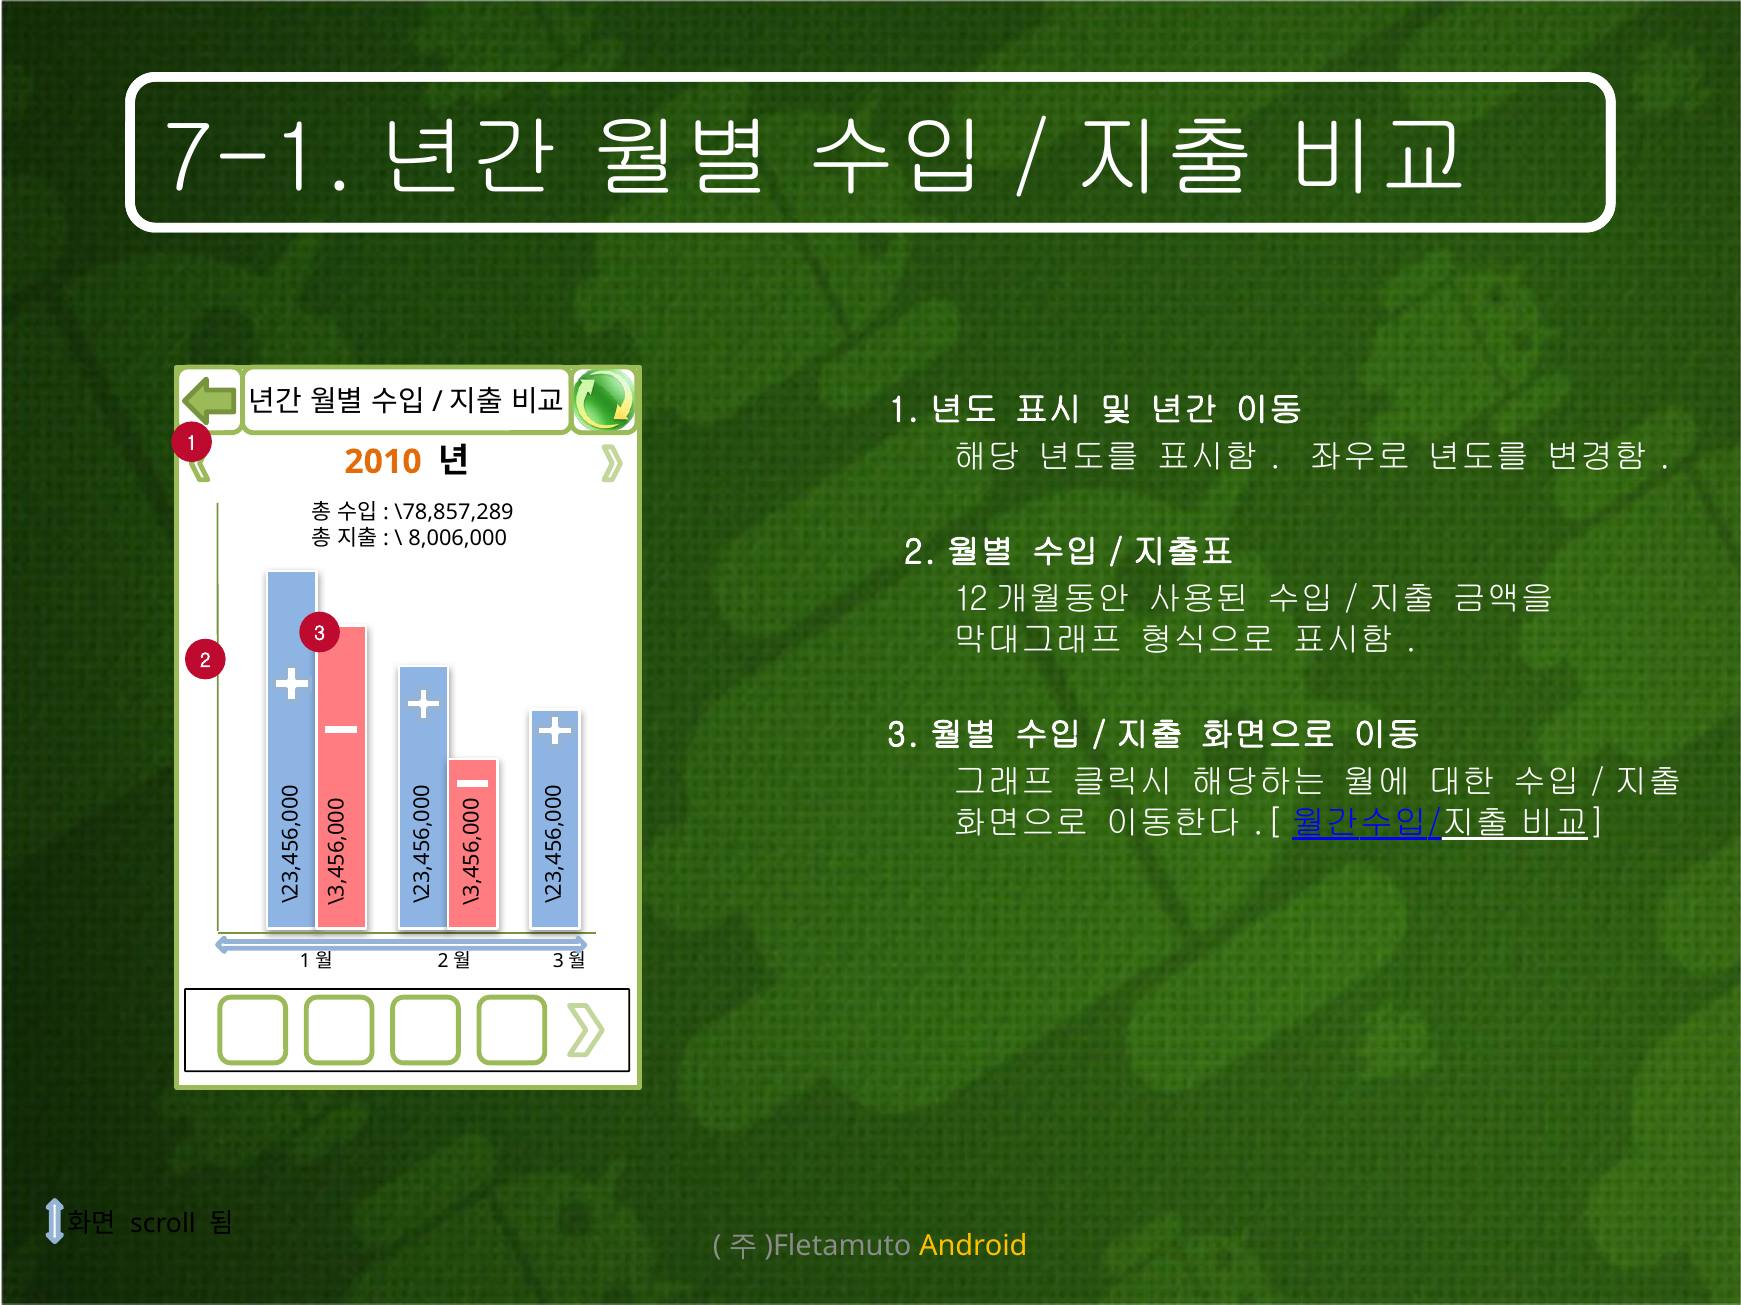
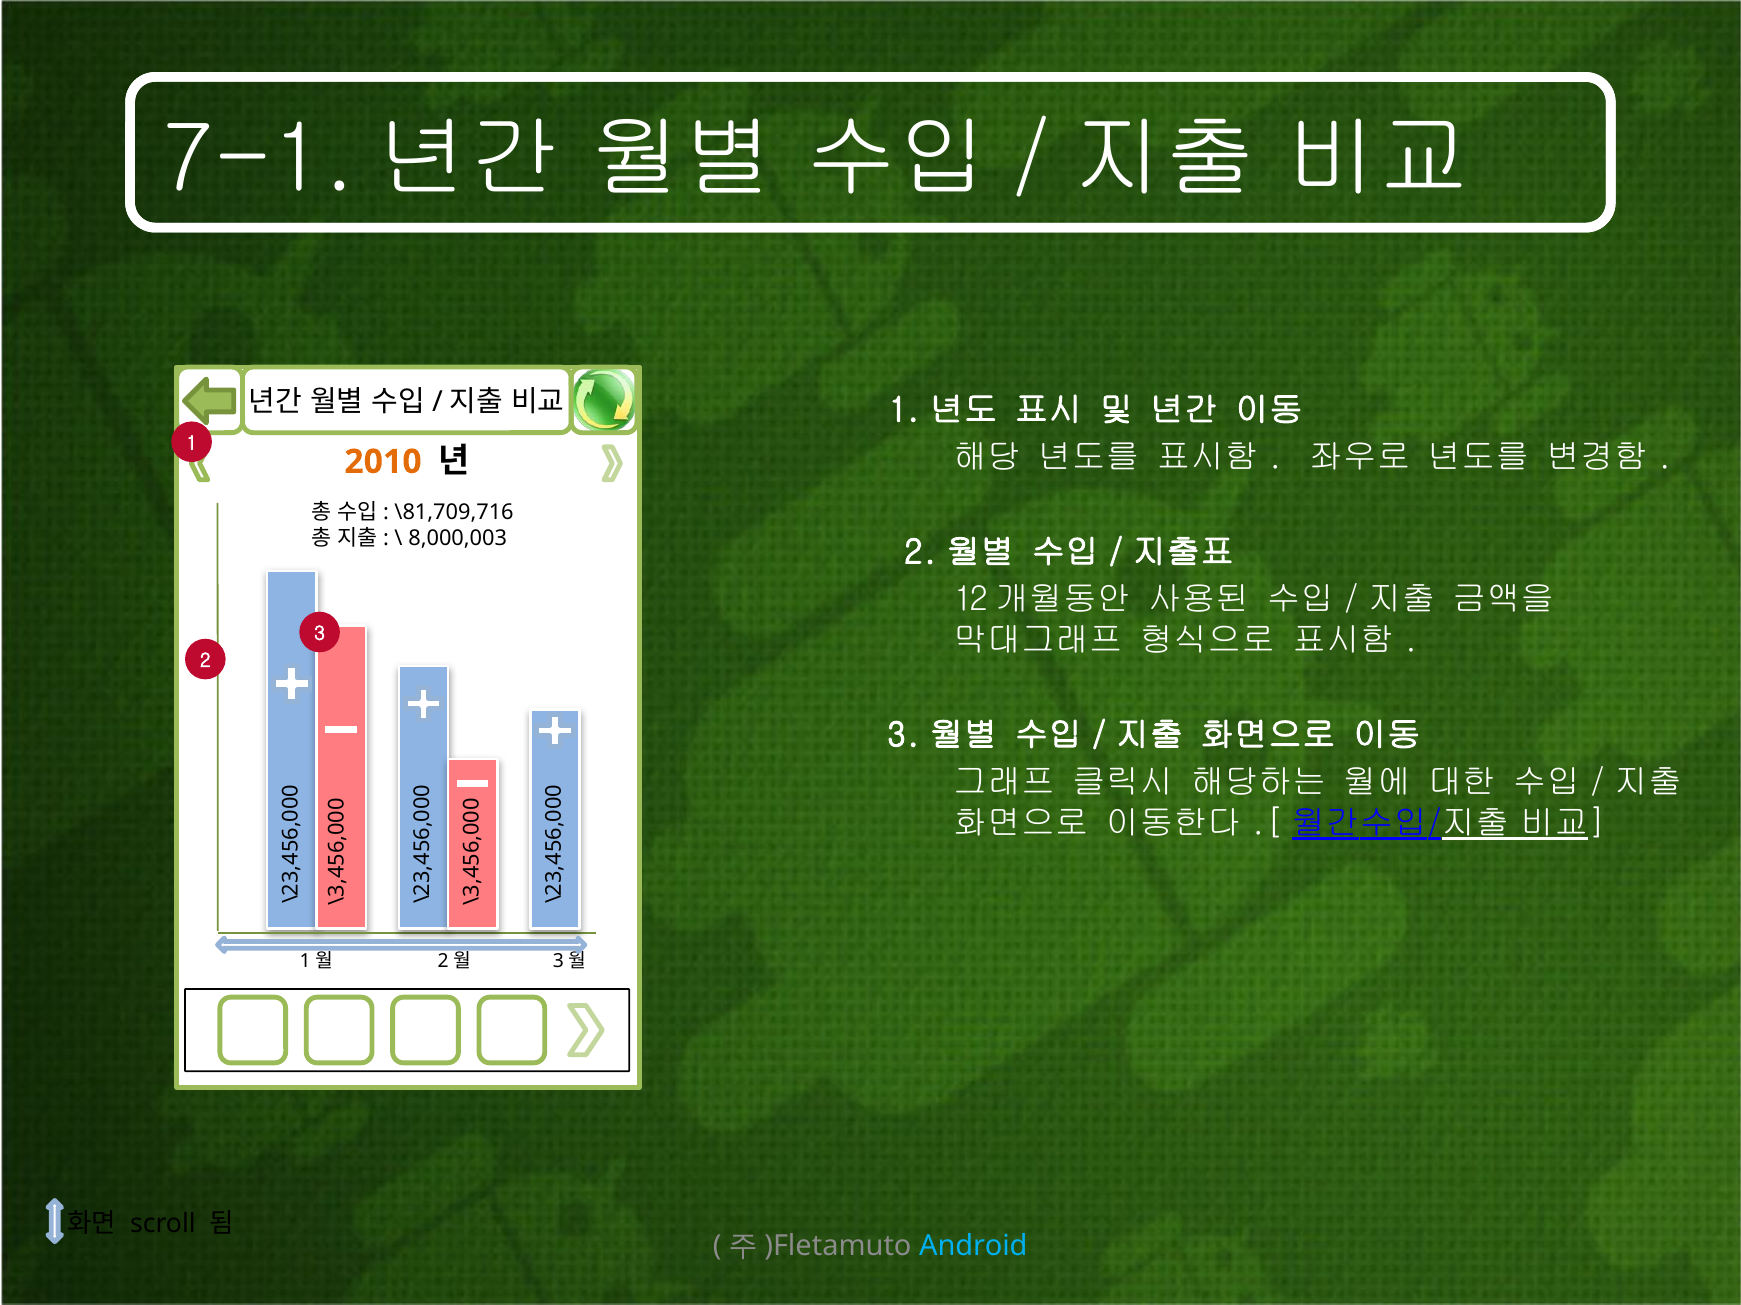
\78,857,289: \78,857,289 -> \81,709,716 (454, 513)
8,006,000: 8,006,000 -> 8,000,003 (458, 539)
Android colour: yellow -> light blue (973, 1247)
